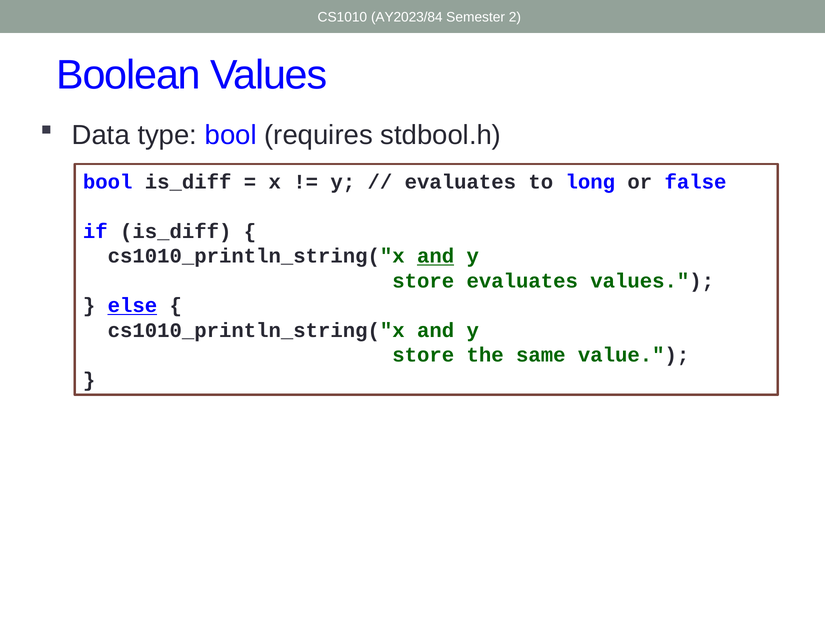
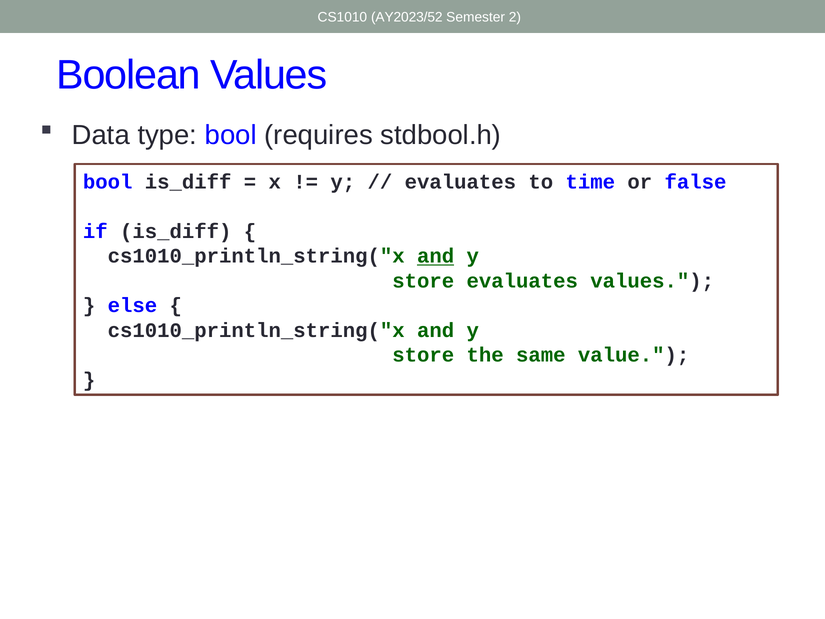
AY2023/84: AY2023/84 -> AY2023/52 (407, 17)
long: long -> time (590, 182)
else underline: present -> none (132, 306)
